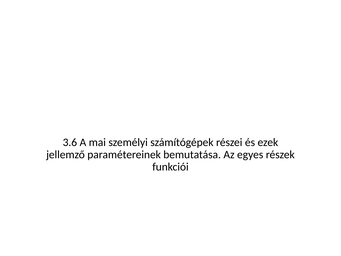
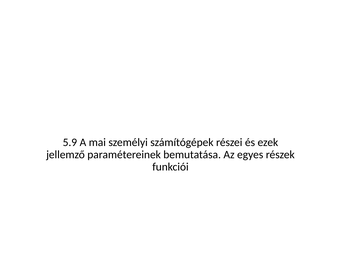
3.6: 3.6 -> 5.9 (70, 142)
